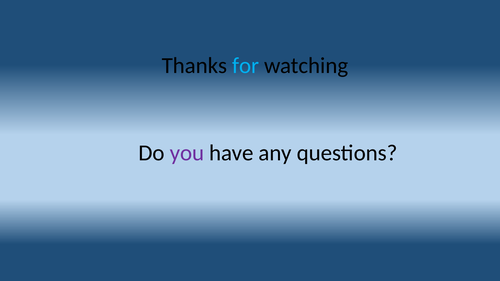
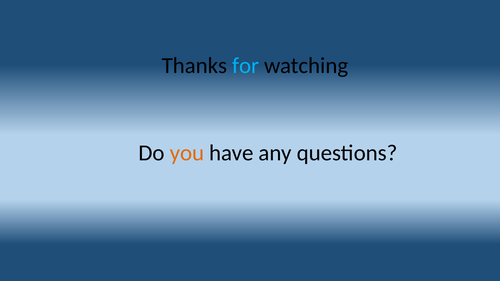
you colour: purple -> orange (187, 153)
